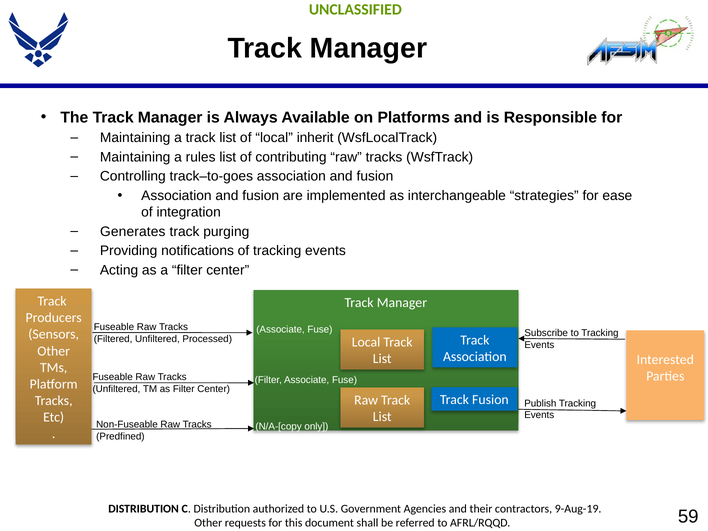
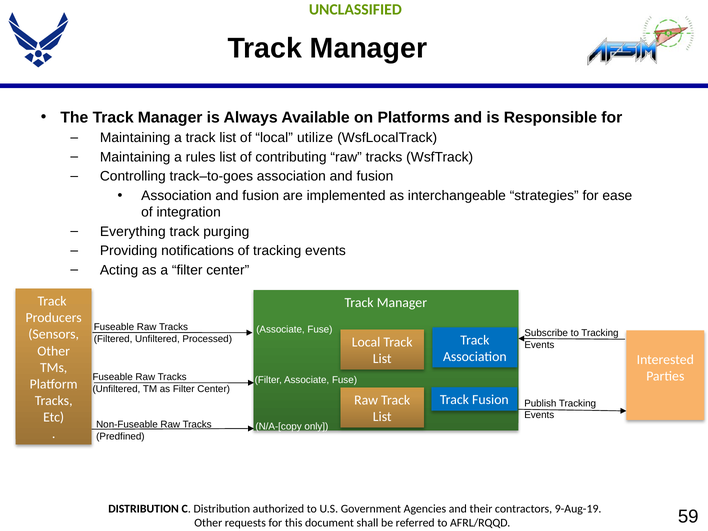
inherit: inherit -> utilize (315, 138)
Generates: Generates -> Everything (133, 232)
